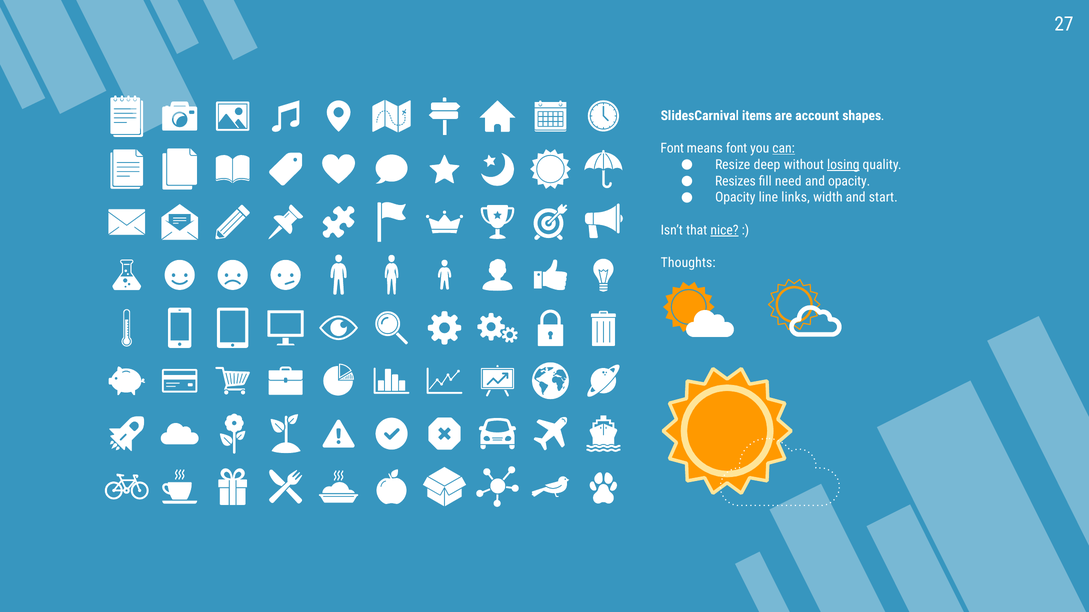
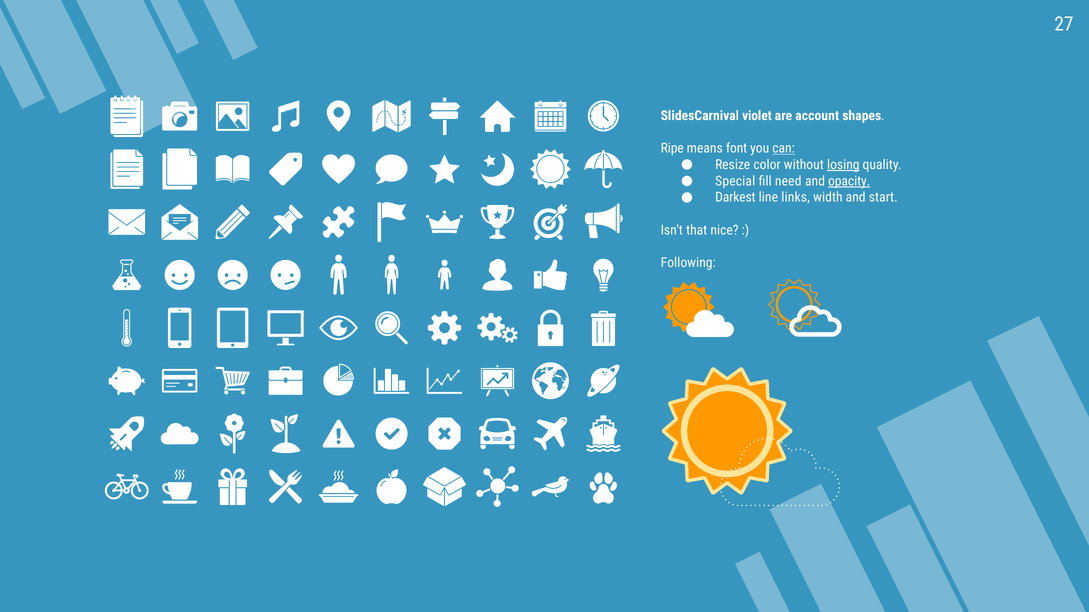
items: items -> violet (757, 116)
Font: Font -> Ripe (672, 148)
deep: deep -> color (767, 165)
Resizes: Resizes -> Special (735, 181)
opacity underline: none -> present (849, 181)
Opacity: Opacity -> Darkest (735, 198)
nice underline: present -> none (725, 230)
Thoughts: Thoughts -> Following (688, 263)
